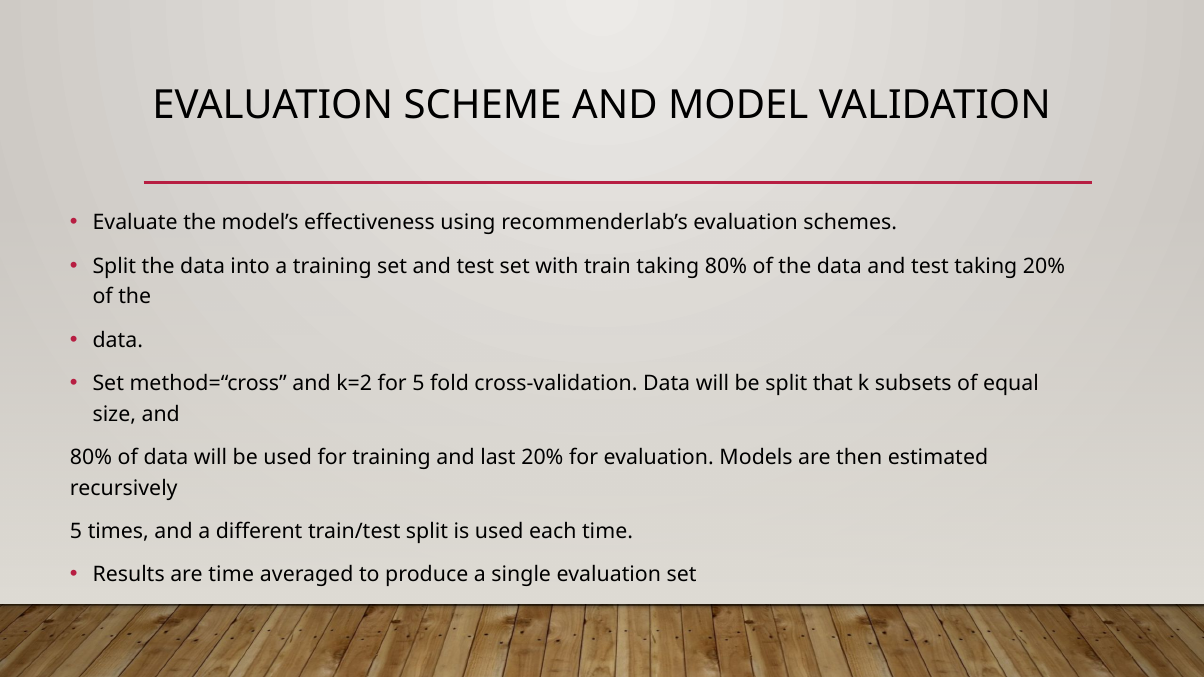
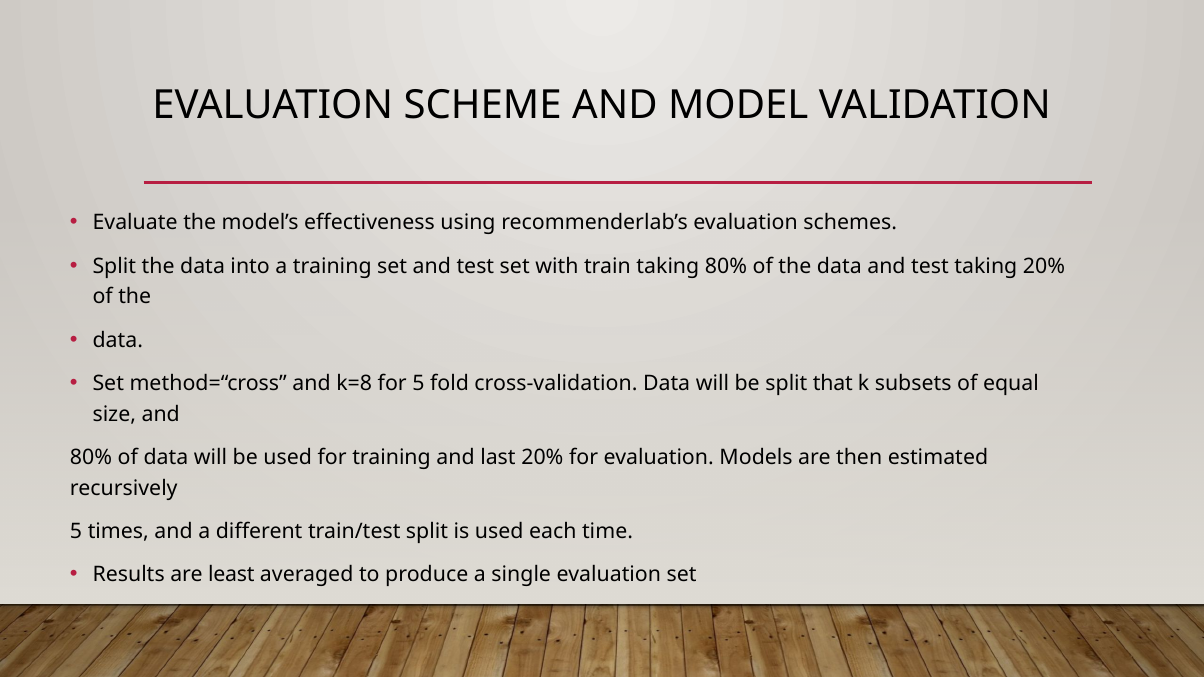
k=2: k=2 -> k=8 (354, 383)
are time: time -> least (231, 575)
